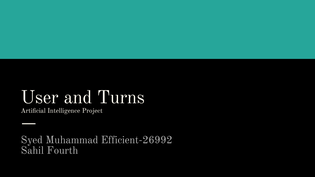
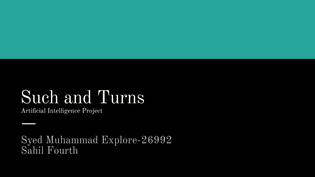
User: User -> Such (40, 98)
Efficient-26992: Efficient-26992 -> Explore-26992 (137, 140)
